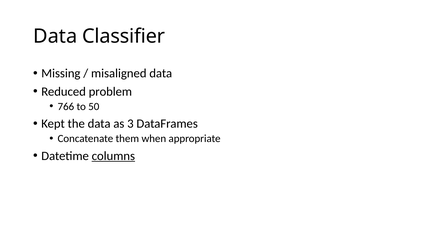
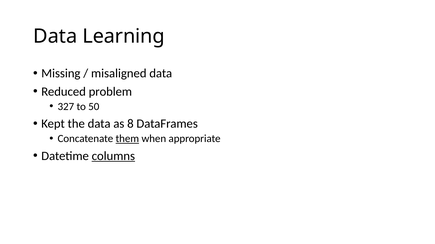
Classifier: Classifier -> Learning (124, 37)
766: 766 -> 327 (66, 107)
3: 3 -> 8 (130, 124)
them underline: none -> present (127, 139)
